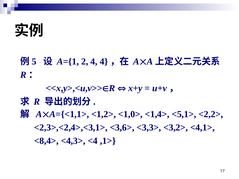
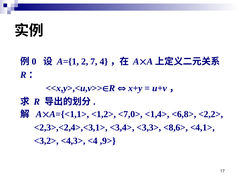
5: 5 -> 0 (34, 62)
2 4: 4 -> 7 (94, 62)
<1,0>: <1,0> -> <7,0> (130, 114)
<5,1>: <5,1> -> <6,8> (184, 114)
<3,6>: <3,6> -> <3,4> (122, 128)
<3,2>: <3,2> -> <8,6> (176, 128)
<8,4>: <8,4> -> <3,2> (46, 141)
,1>: ,1> -> ,9> (108, 141)
